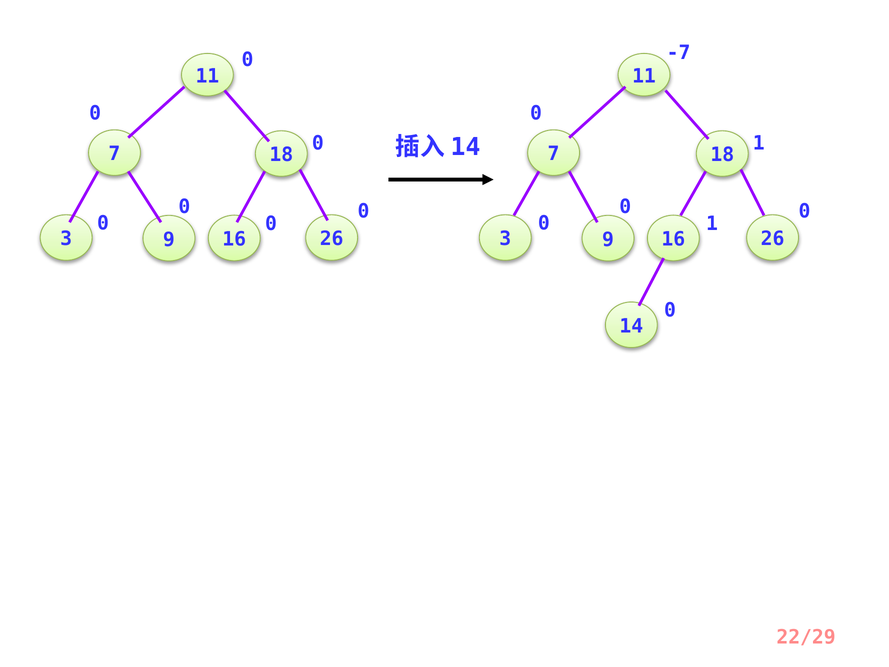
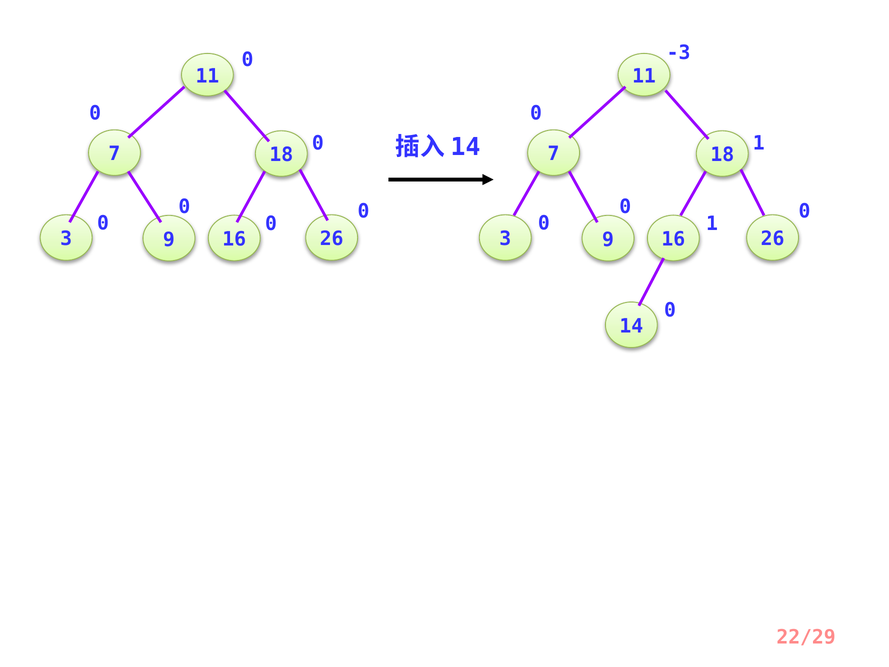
-7: -7 -> -3 (679, 53)
